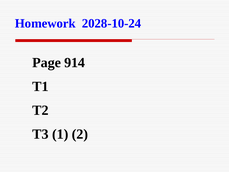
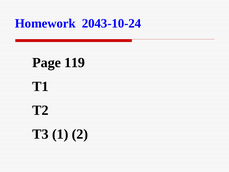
2028-10-24: 2028-10-24 -> 2043-10-24 (112, 23)
914: 914 -> 119 (75, 63)
